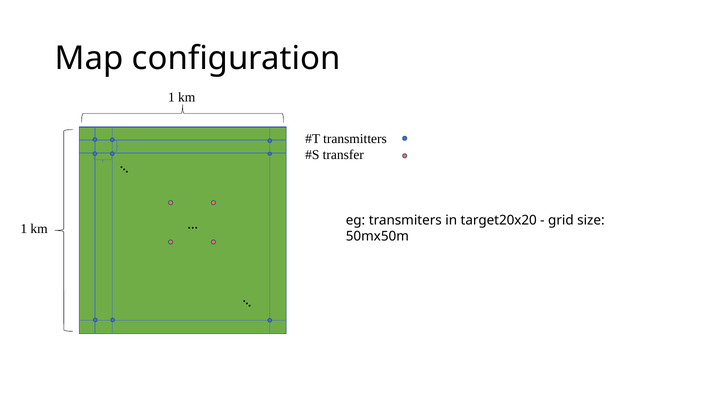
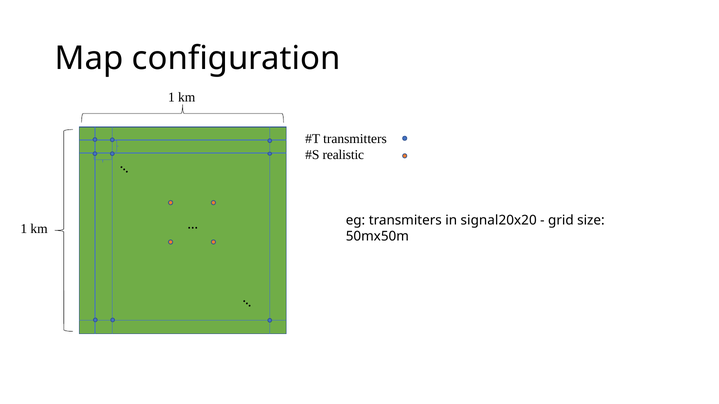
transfer: transfer -> realistic (343, 155)
target20x20: target20x20 -> signal20x20 (499, 221)
